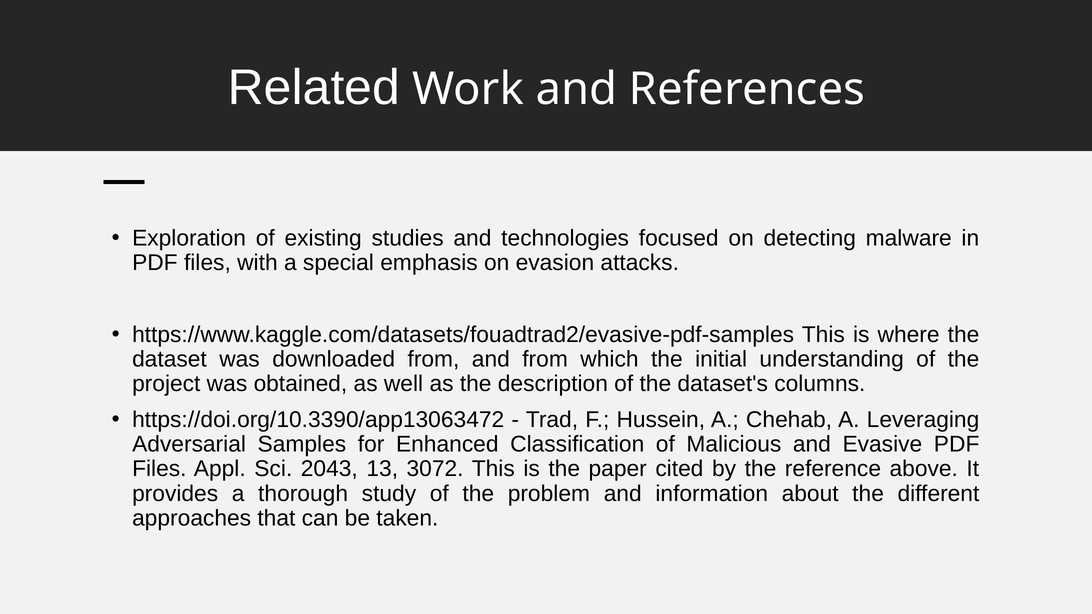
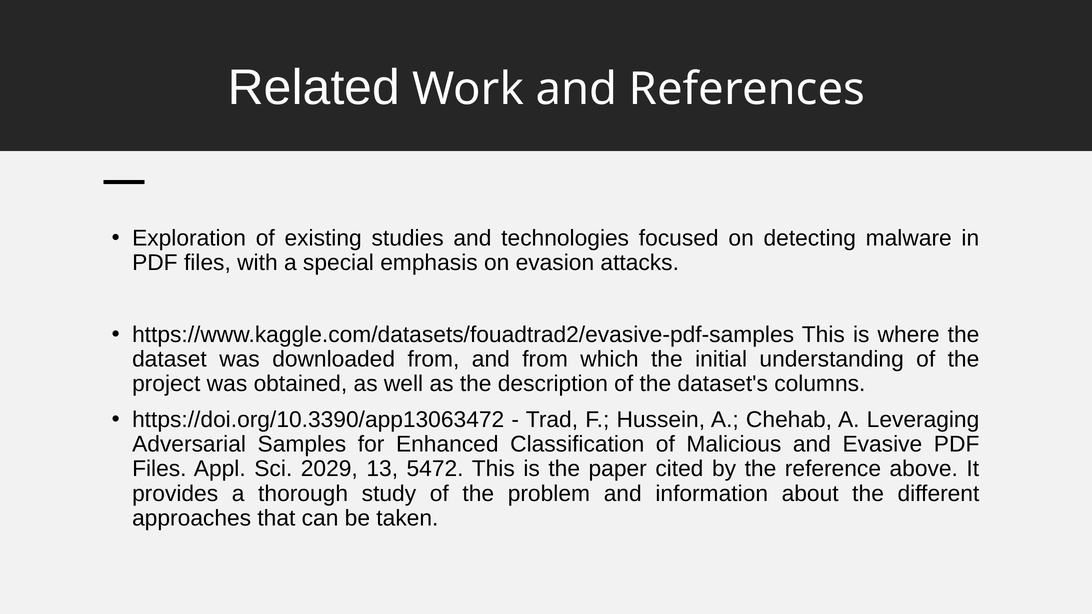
2043: 2043 -> 2029 (329, 469)
3072: 3072 -> 5472 (435, 469)
